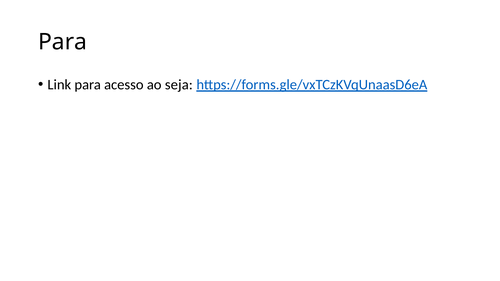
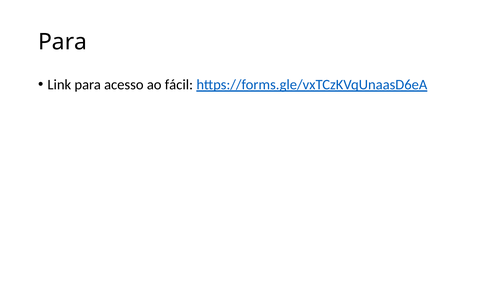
seja: seja -> fácil (179, 85)
